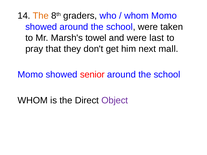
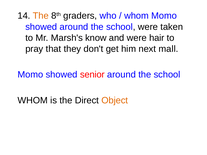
towel: towel -> know (96, 38)
last: last -> hair (157, 38)
Object colour: purple -> orange (115, 100)
